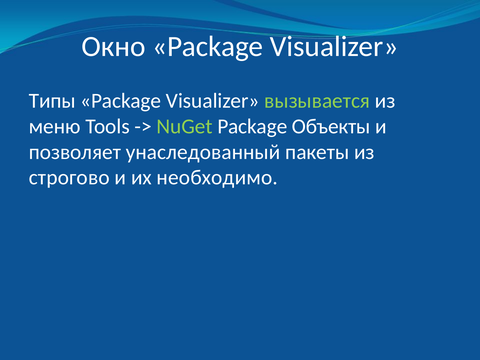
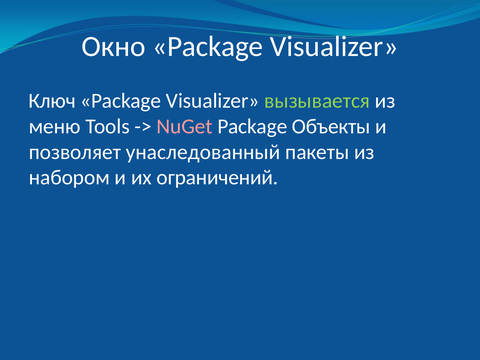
Типы: Типы -> Ключ (52, 101)
NuGet colour: light green -> pink (185, 126)
строгово: строгово -> набором (69, 178)
необходимо: необходимо -> ограничений (217, 178)
